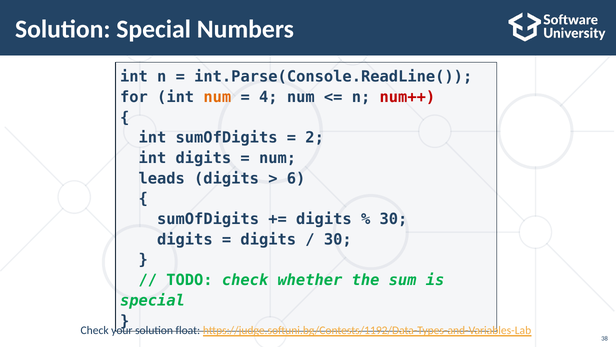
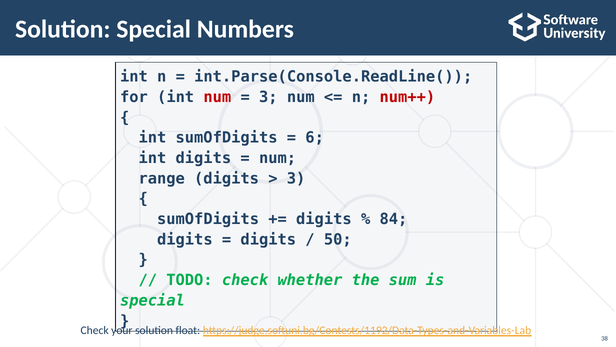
num colour: orange -> red (217, 97)
4: 4 -> 3 (268, 97)
2: 2 -> 6 (315, 138)
leads: leads -> range (162, 178)
6: 6 -> 3 (296, 178)
30: 30 -> 84 (393, 219)
30: 30 -> 50 (338, 239)
